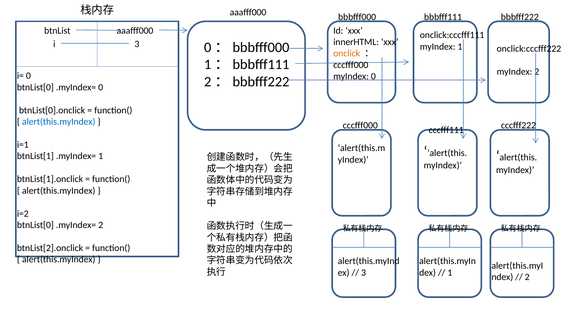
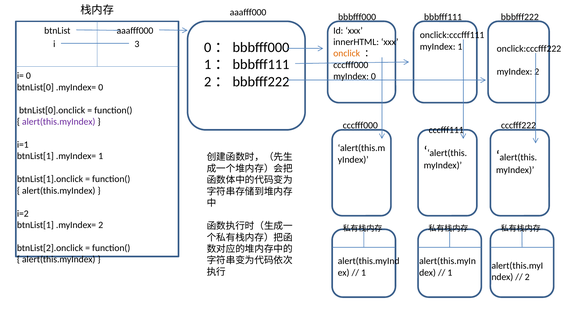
alert(this.myIndex colour: blue -> purple (59, 122)
btnList[0: btnList[0 -> btnList[1 (35, 225)
3: 3 -> 1 (364, 273)
